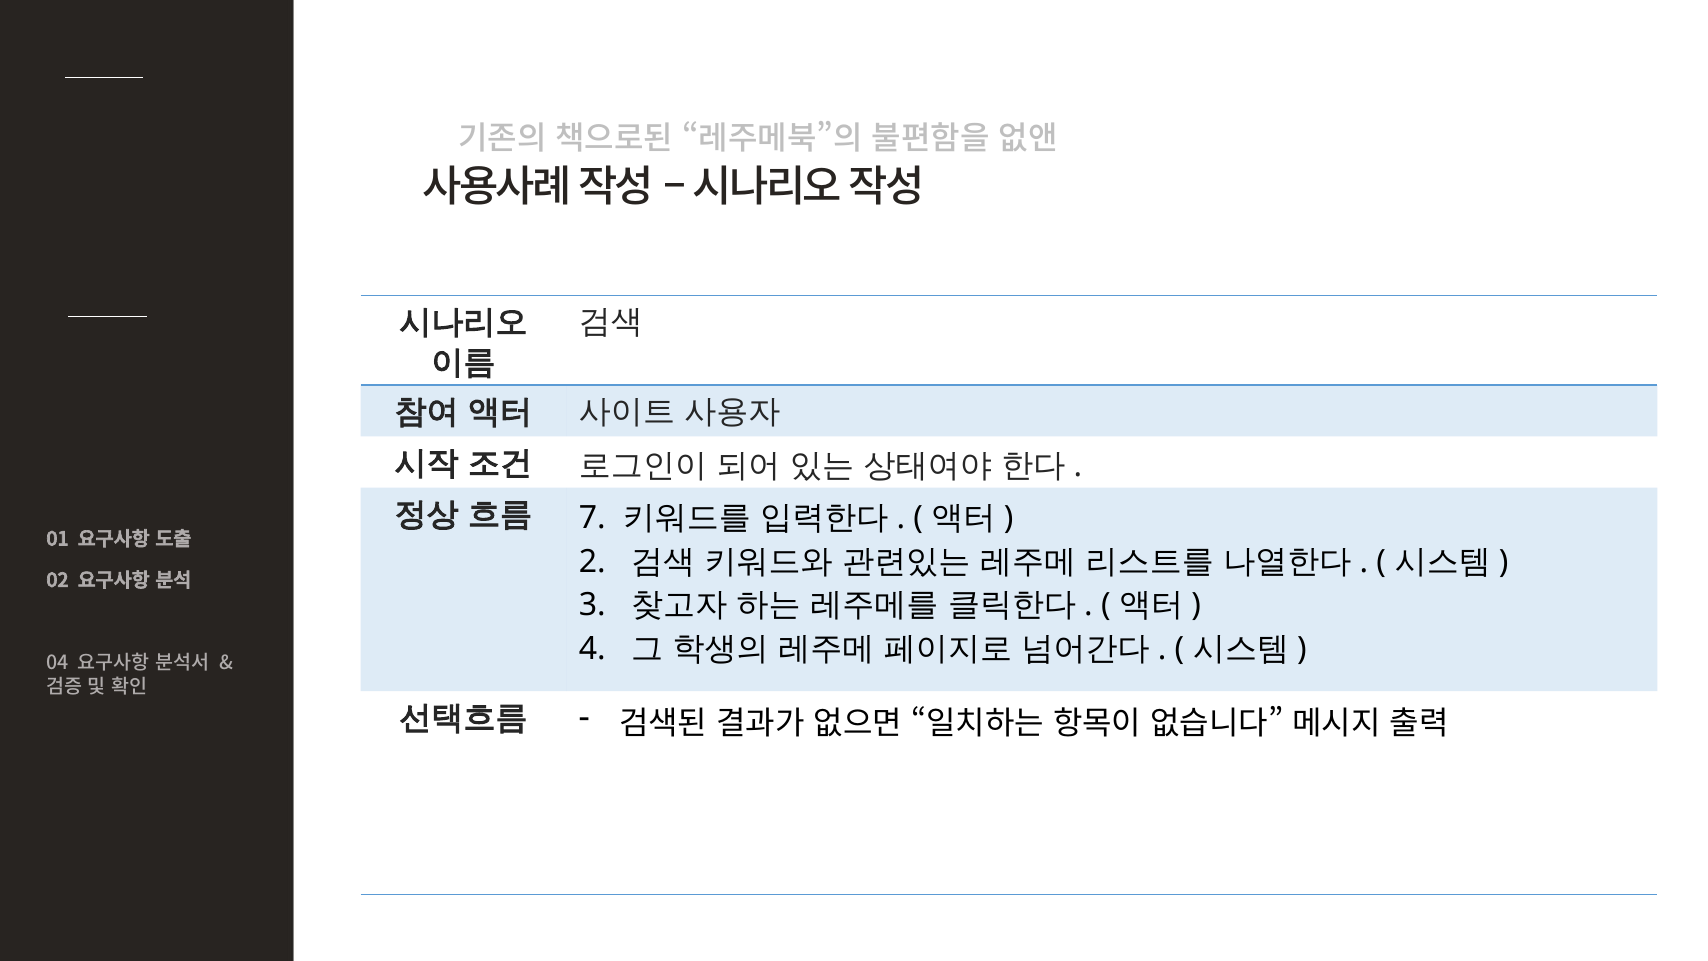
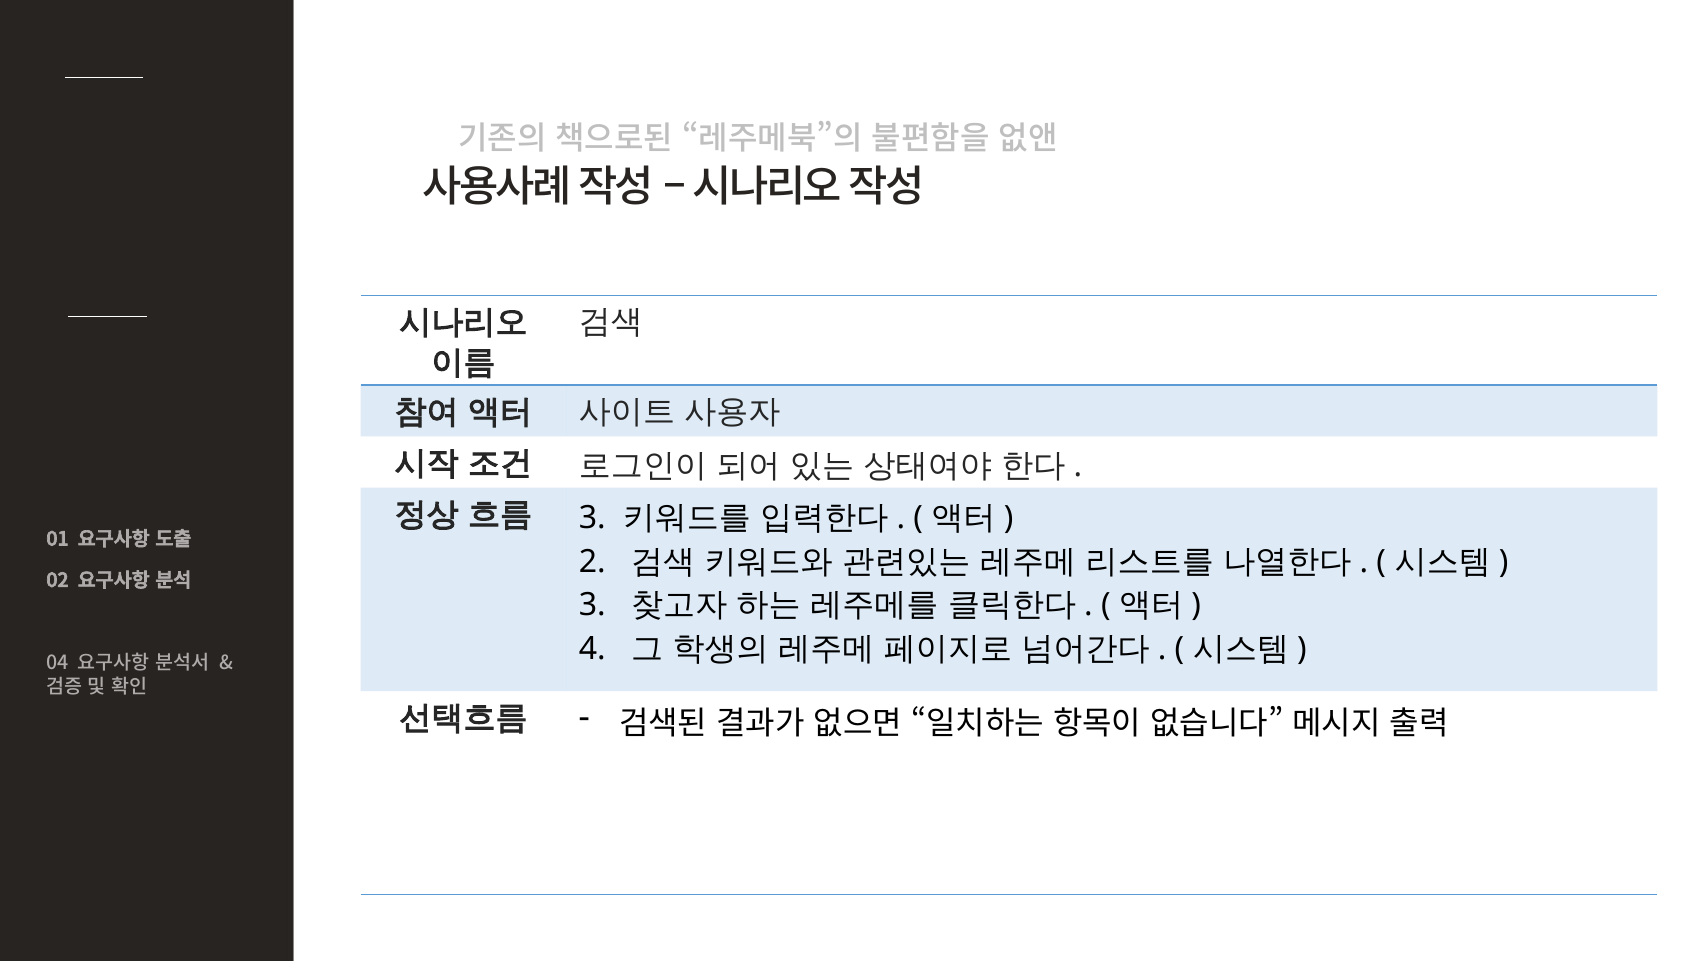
7: 7 -> 3 (592, 518)
